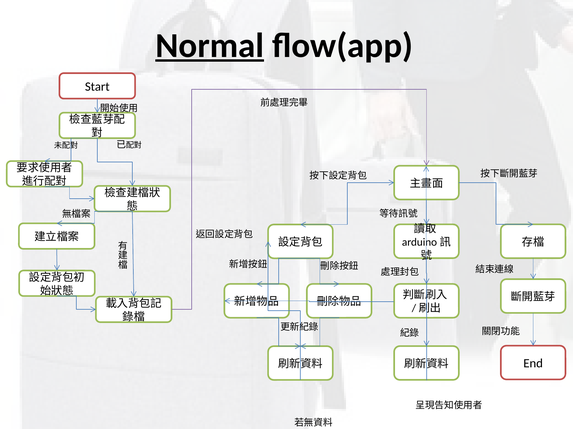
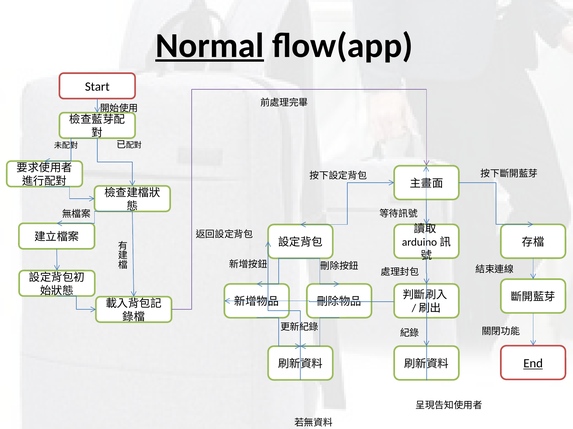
End underline: none -> present (533, 364)
